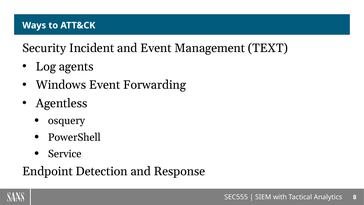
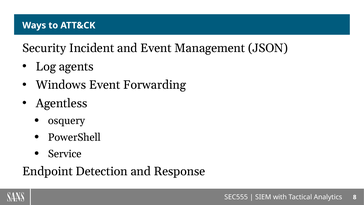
TEXT: TEXT -> JSON (268, 48)
